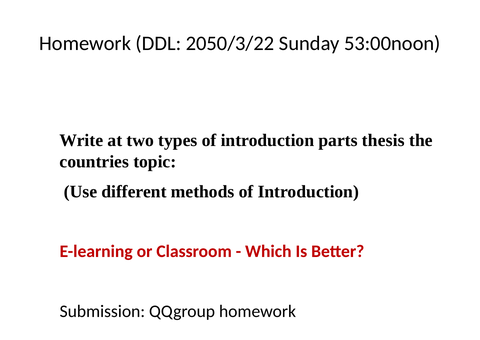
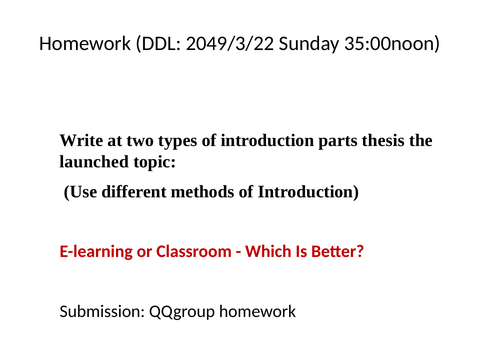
2050/3/22: 2050/3/22 -> 2049/3/22 (230, 43)
53:00noon: 53:00noon -> 35:00noon (392, 43)
countries: countries -> launched (94, 161)
